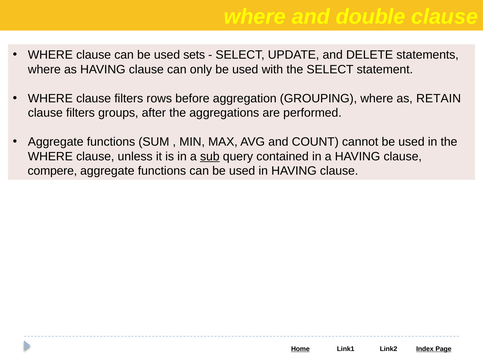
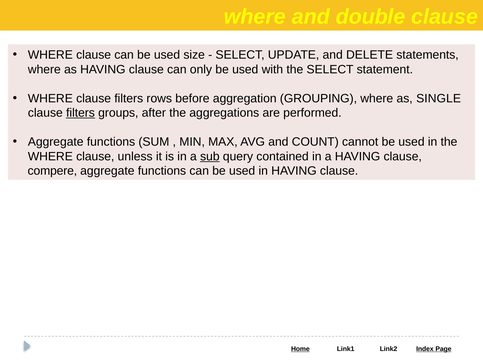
sets: sets -> size (194, 55)
RETAIN: RETAIN -> SINGLE (439, 98)
filters underline: none -> present (80, 113)
